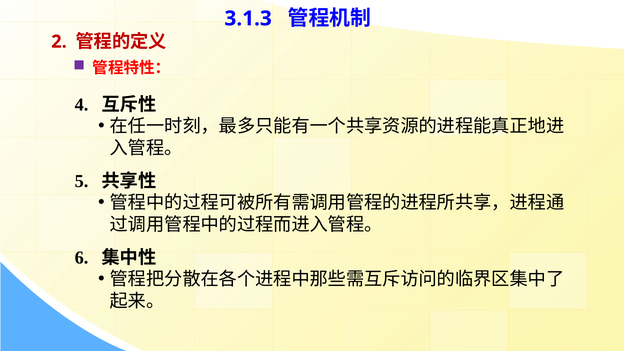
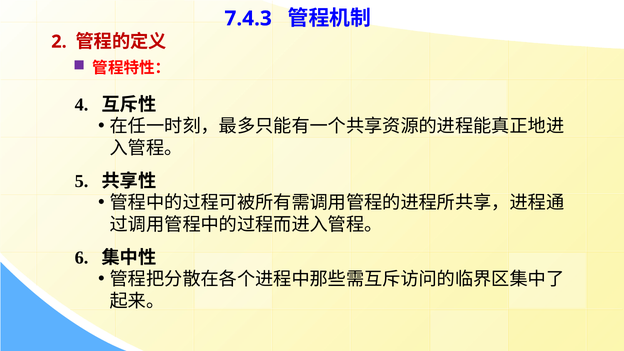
3.1.3: 3.1.3 -> 7.4.3 (248, 19)
